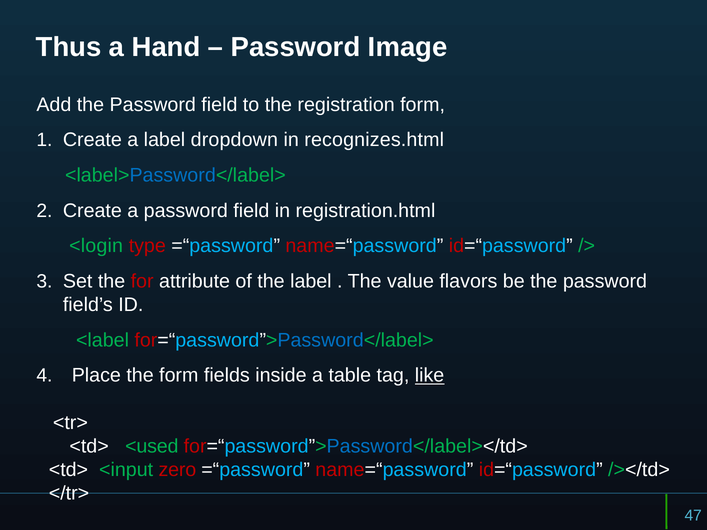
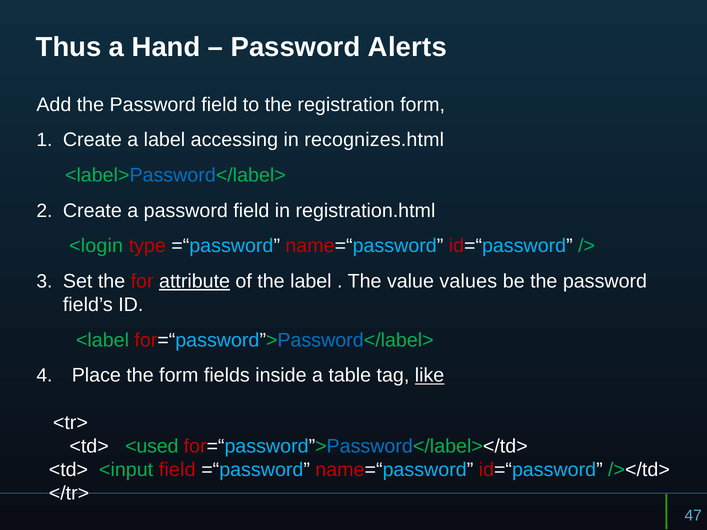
Image: Image -> Alerts (408, 47)
dropdown: dropdown -> accessing (234, 140)
attribute underline: none -> present (195, 281)
flavors: flavors -> values (468, 281)
<input zero: zero -> field (177, 470)
